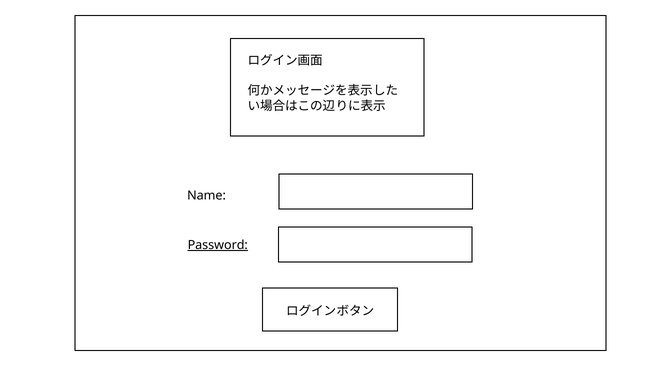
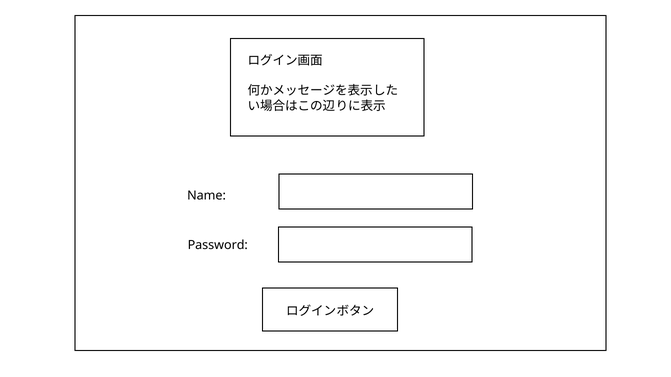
Password underline: present -> none (218, 245)
